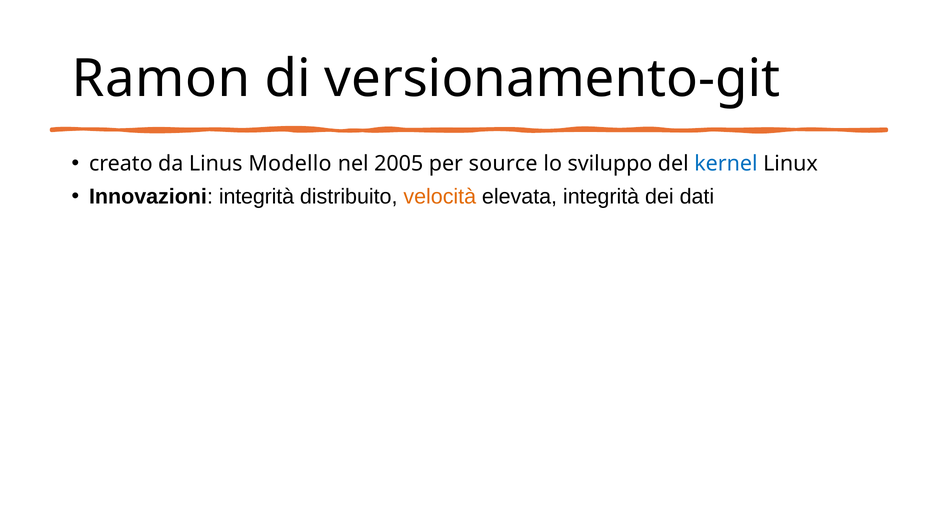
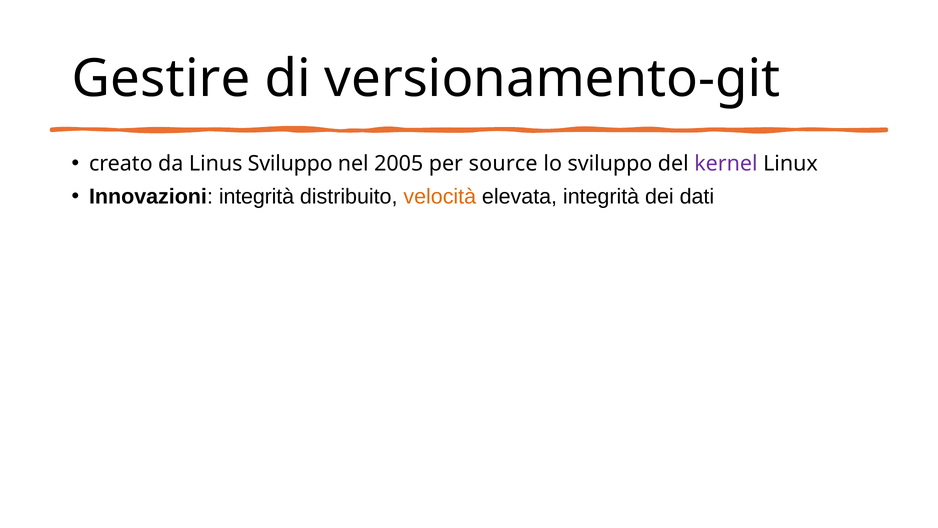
Ramon: Ramon -> Gestire (161, 79)
Linus Modello: Modello -> Sviluppo (290, 163)
kernel colour: blue -> purple (726, 163)
